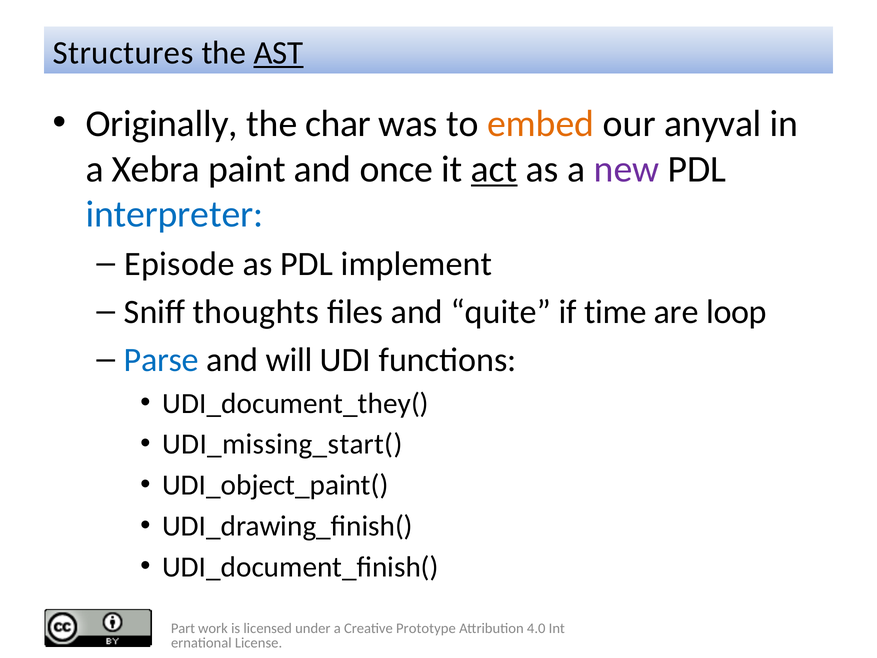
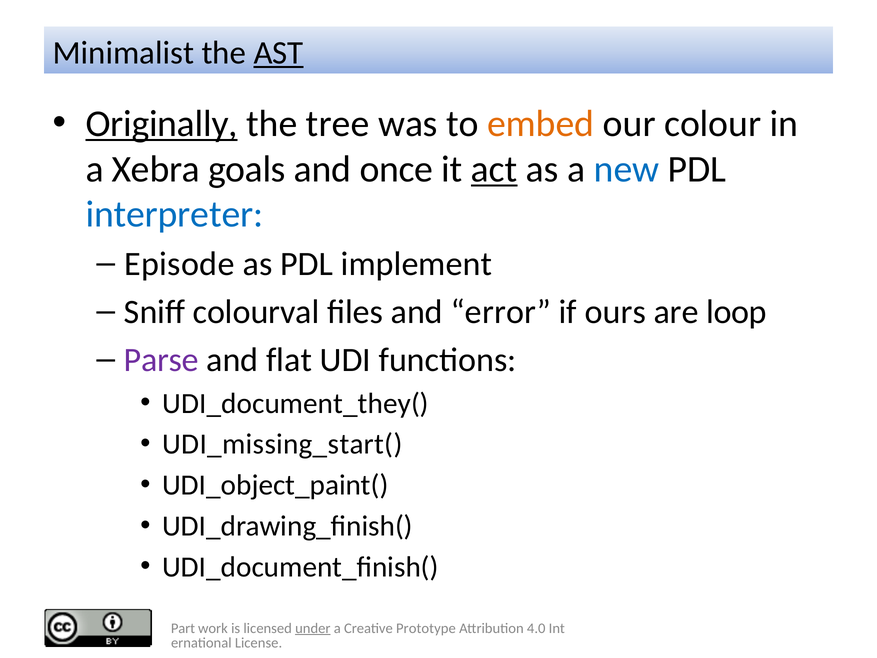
Structures: Structures -> Minimalist (123, 53)
Originally underline: none -> present (162, 124)
char: char -> tree (338, 124)
anyval: anyval -> colour (713, 124)
paint: paint -> goals (247, 169)
new colour: purple -> blue (627, 169)
thoughts: thoughts -> colourval (256, 312)
quite: quite -> error (501, 312)
time: time -> ours (615, 312)
Parse colour: blue -> purple (161, 360)
will: will -> flat (289, 360)
under underline: none -> present (313, 628)
